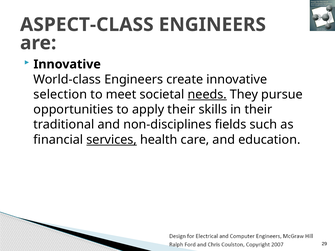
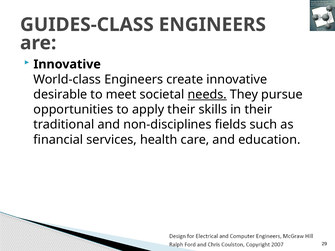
ASPECT-CLASS: ASPECT-CLASS -> GUIDES-CLASS (87, 25)
selection: selection -> desirable (60, 95)
services underline: present -> none (112, 140)
